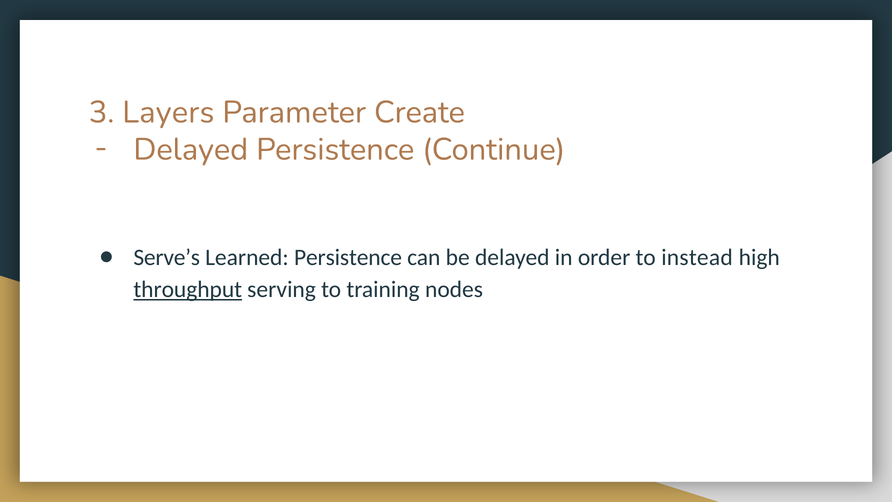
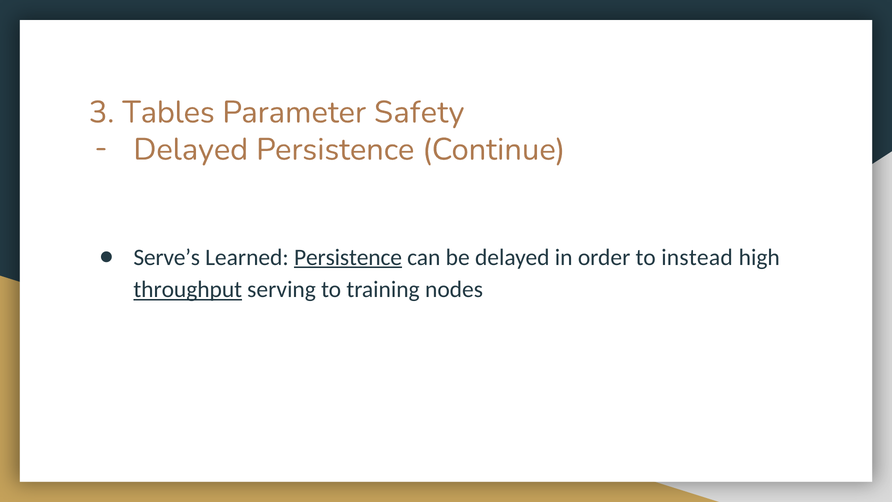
Layers: Layers -> Tables (168, 112)
Create: Create -> Safety (419, 112)
Persistence underline: none -> present (348, 257)
